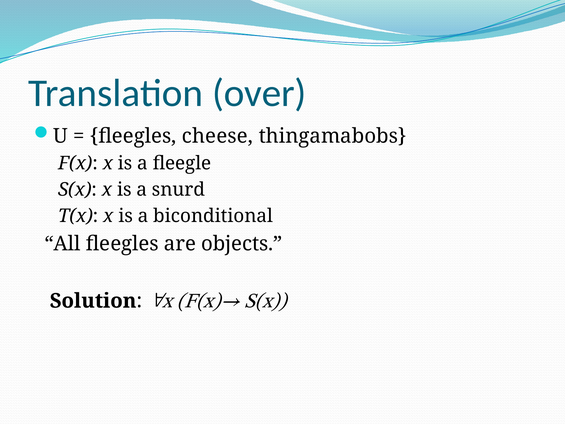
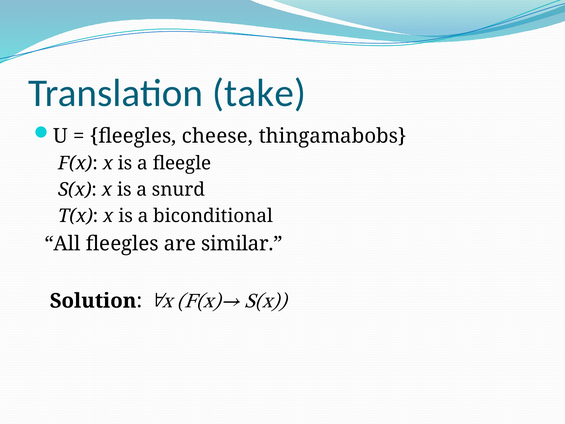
over: over -> take (259, 93)
objects: objects -> similar (242, 244)
